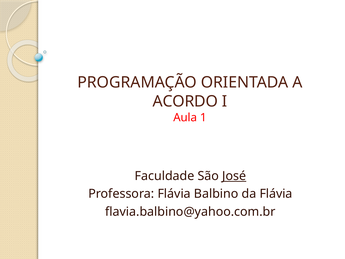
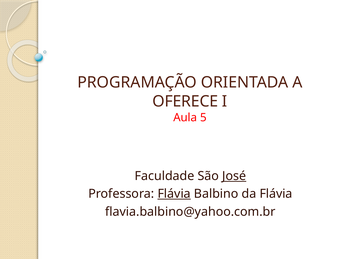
ACORDO: ACORDO -> OFERECE (185, 101)
1: 1 -> 5 (203, 117)
Flávia underline: none -> present (174, 194)
